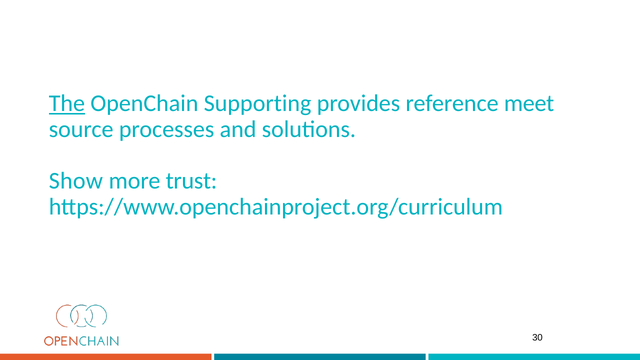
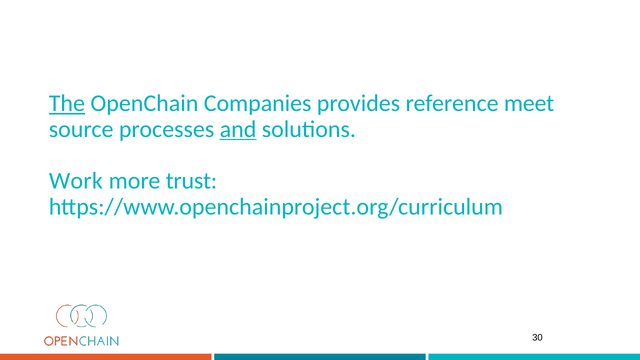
Supporting: Supporting -> Companies (258, 103)
and underline: none -> present (238, 129)
Show: Show -> Work (76, 181)
